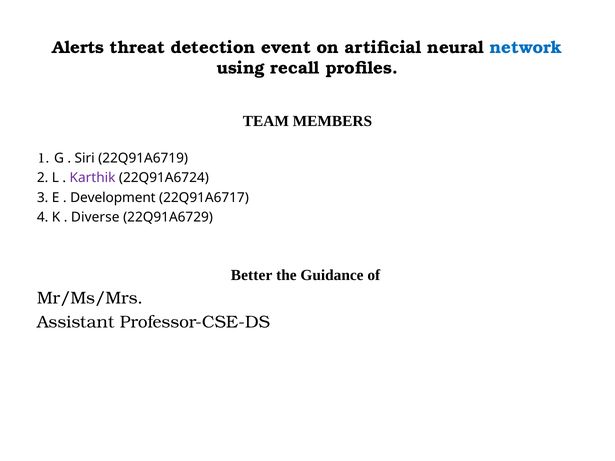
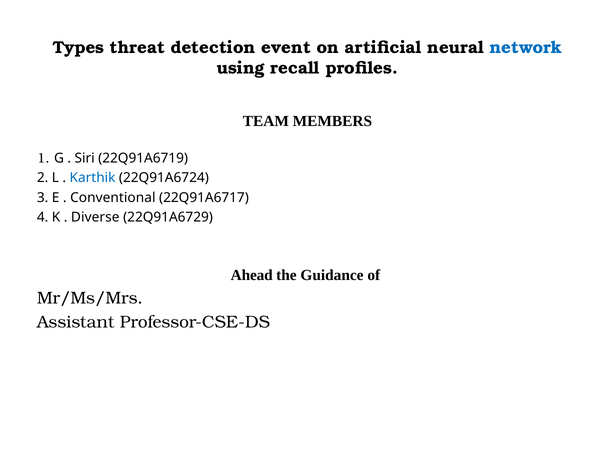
Alerts: Alerts -> Types (78, 48)
Karthik colour: purple -> blue (93, 178)
Development: Development -> Conventional (113, 198)
Better: Better -> Ahead (252, 275)
